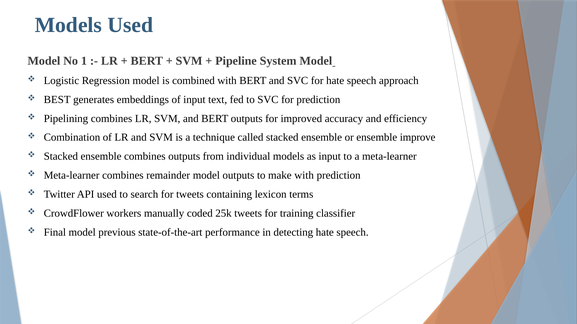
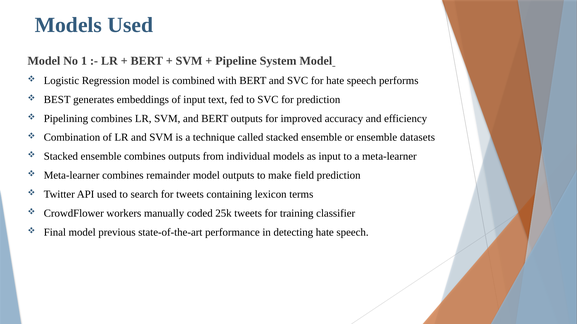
approach: approach -> performs (399, 81)
improve: improve -> datasets (418, 138)
make with: with -> field (304, 176)
